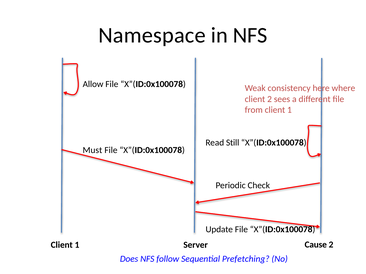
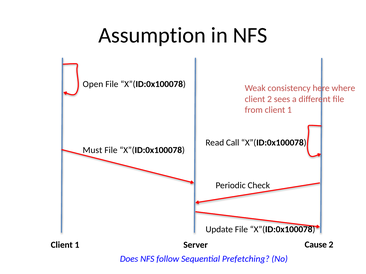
Namespace: Namespace -> Assumption (152, 35)
Allow: Allow -> Open (93, 84)
Still: Still -> Call (233, 143)
